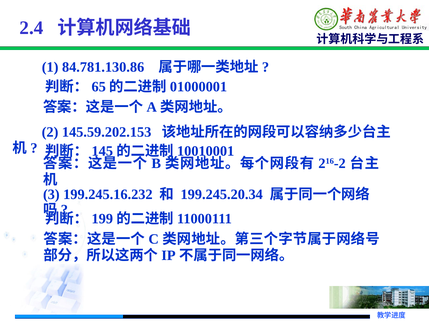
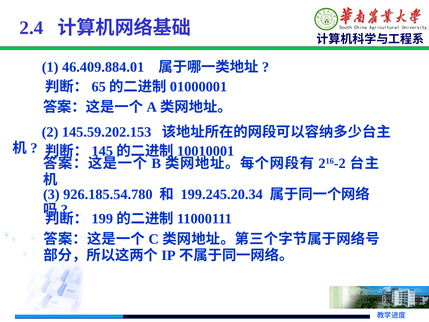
84.781.130.86: 84.781.130.86 -> 46.409.884.01 (103, 67)
199.245.16.232: 199.245.16.232 -> 926.185.54.780 (108, 194)
